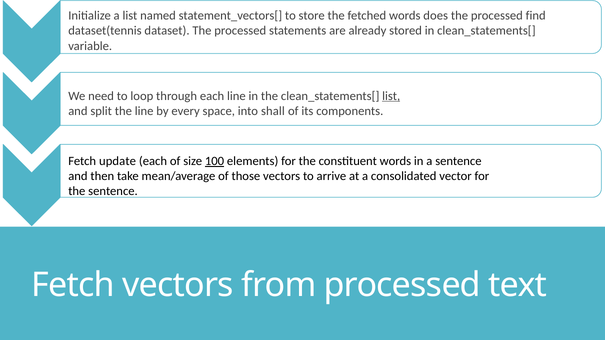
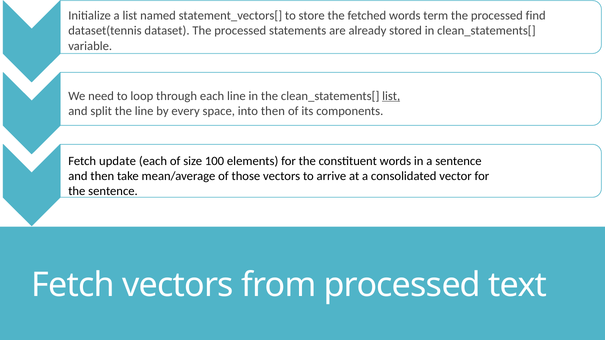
does: does -> term (436, 16)
into shall: shall -> then (273, 111)
100 underline: present -> none (215, 161)
